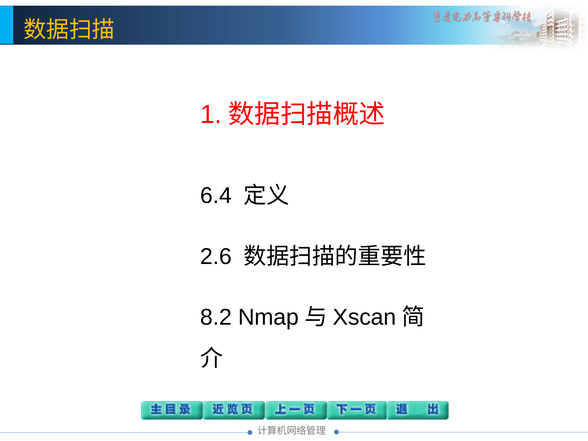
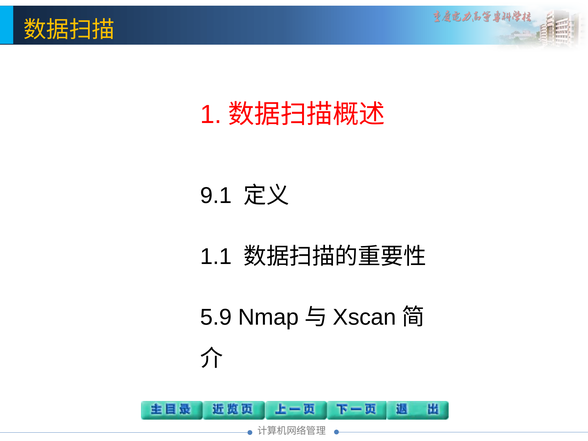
6.4: 6.4 -> 9.1 (216, 196)
2.6: 2.6 -> 1.1 (216, 257)
8.2: 8.2 -> 5.9 (216, 317)
